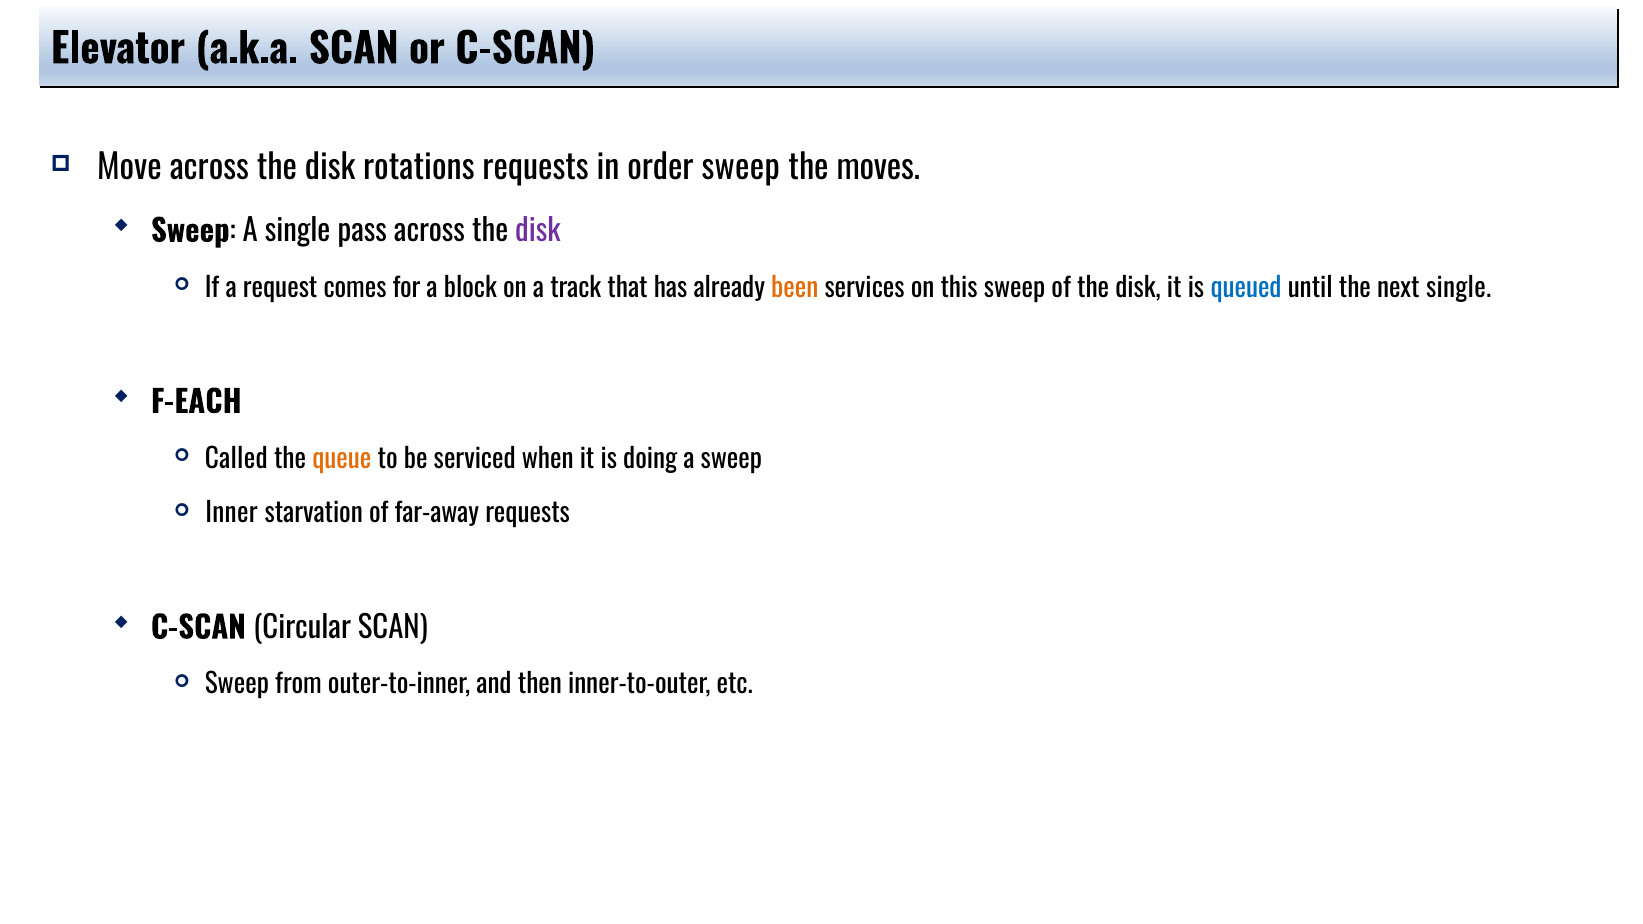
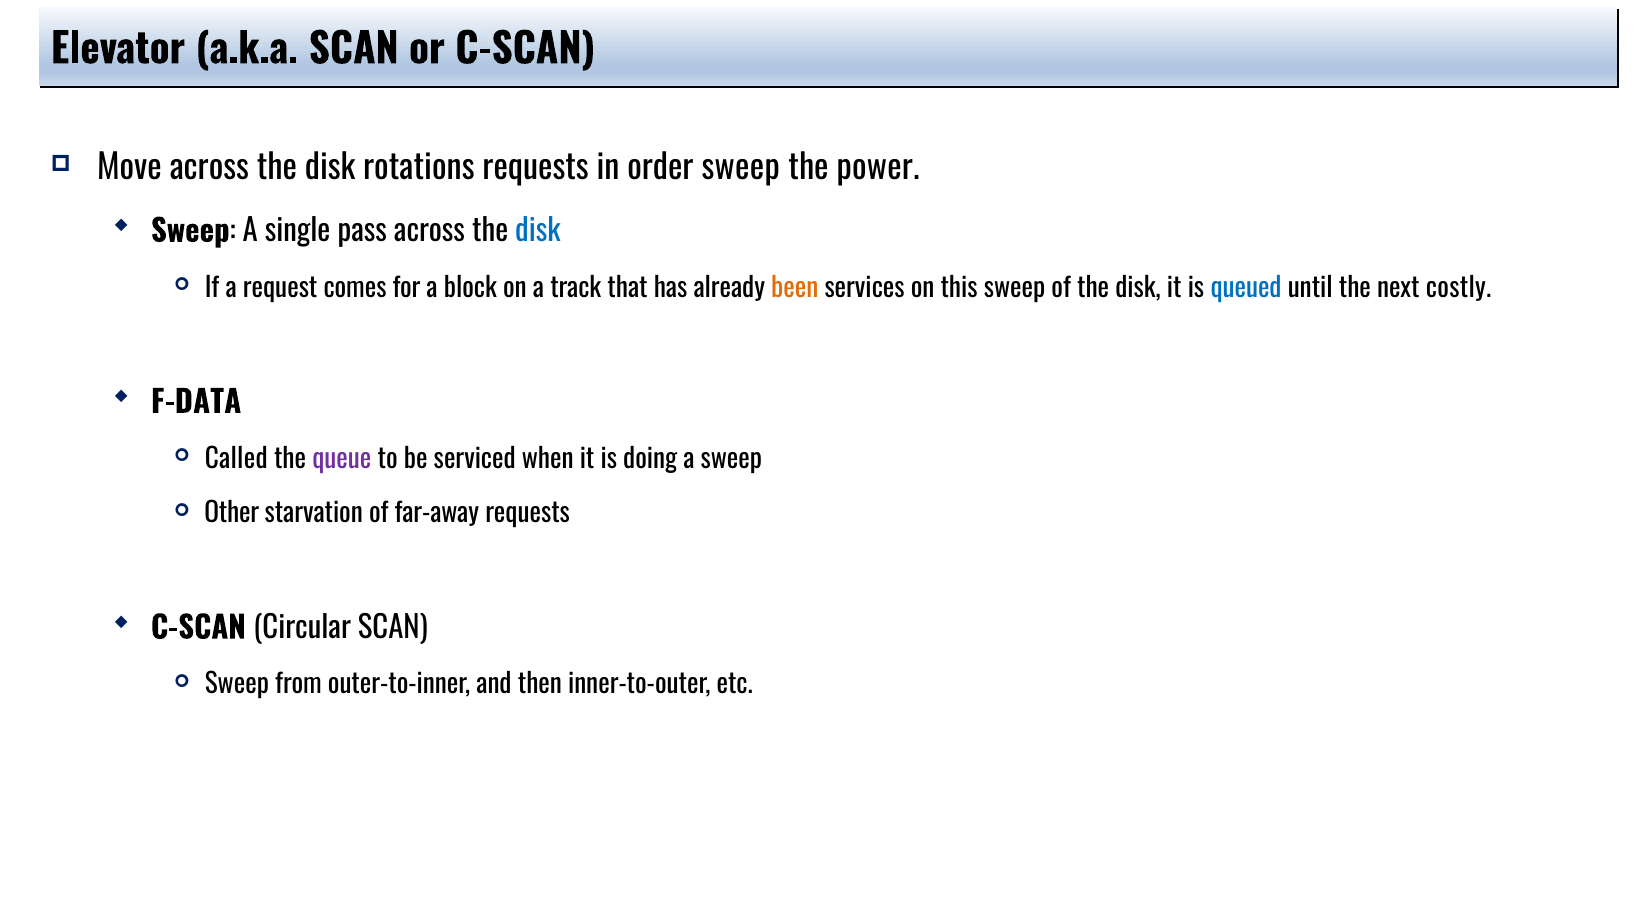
moves: moves -> power (878, 168)
disk colour: purple -> blue (538, 232)
next single: single -> costly (1459, 288)
F-EACH: F-EACH -> F-DATA (196, 403)
queue colour: orange -> purple (342, 459)
Inner: Inner -> Other (232, 514)
